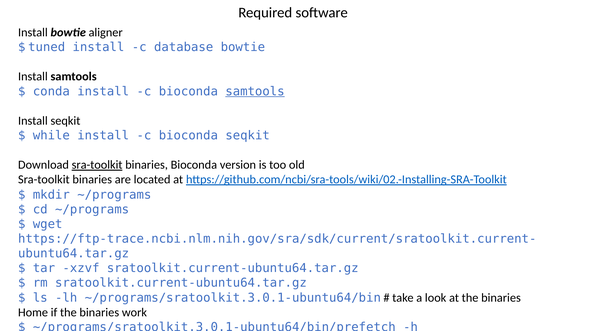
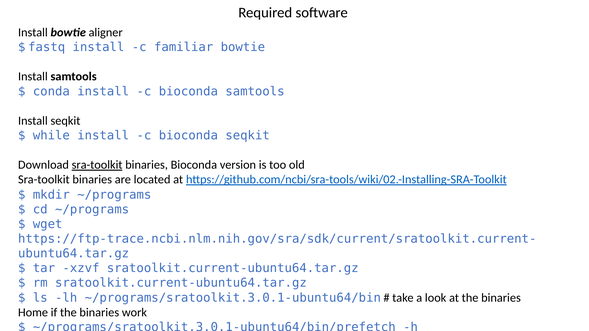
tuned: tuned -> fastq (47, 47)
database: database -> familiar (184, 47)
samtools underline: present -> none (255, 91)
